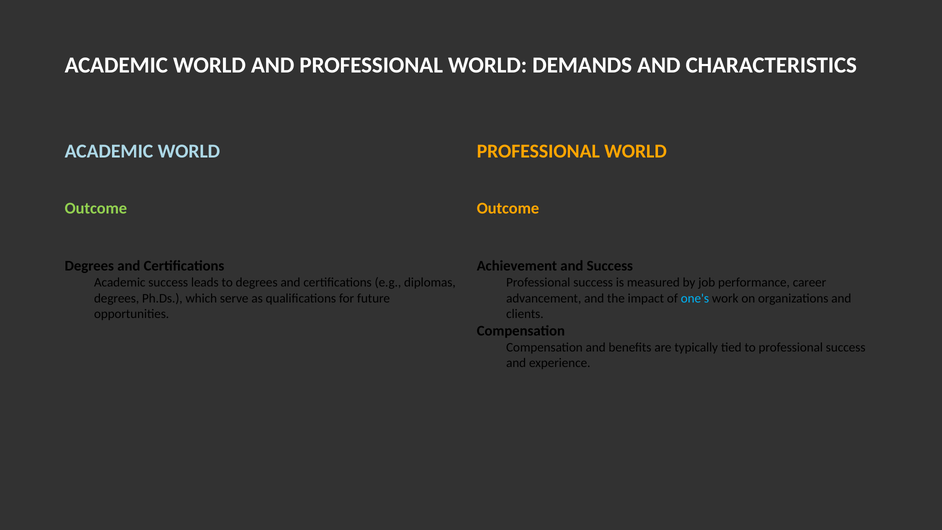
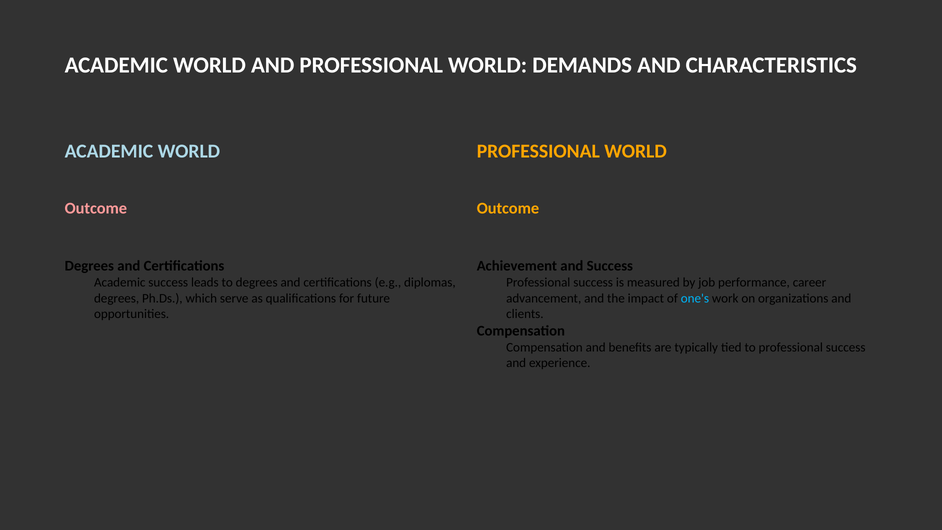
Outcome colour: light green -> pink (96, 208)
